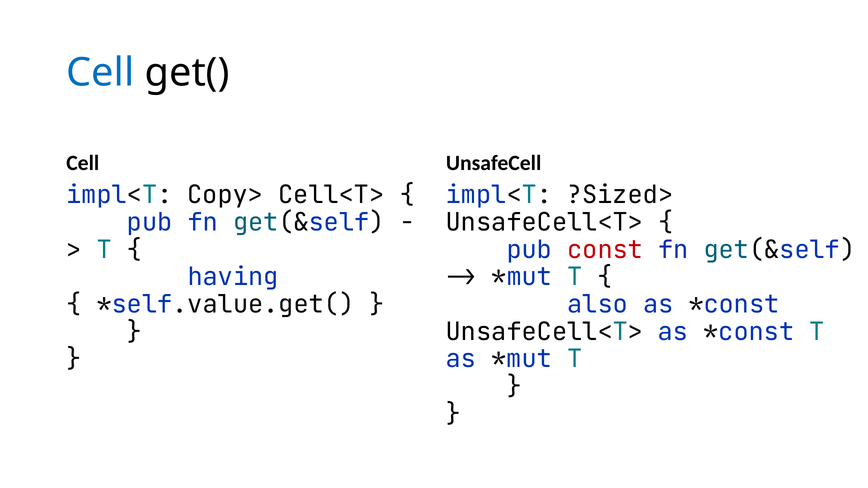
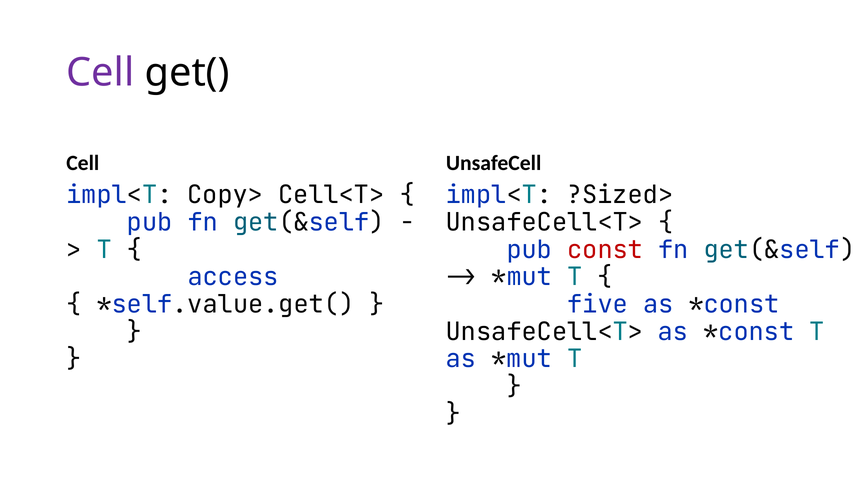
Cell colour: blue -> purple (100, 73)
having: having -> access (233, 277)
also: also -> five (598, 305)
